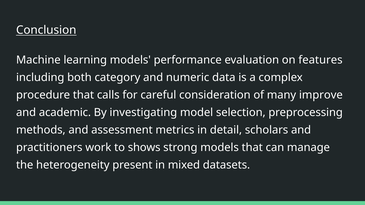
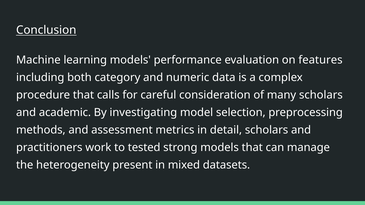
many improve: improve -> scholars (321, 95)
shows: shows -> tested (144, 148)
